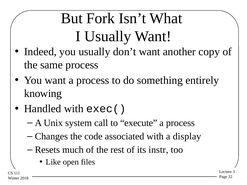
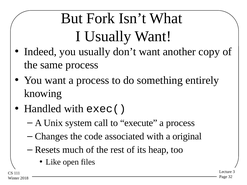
display: display -> original (187, 137)
instr: instr -> heap (158, 150)
